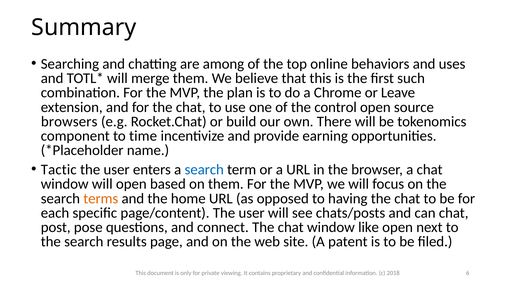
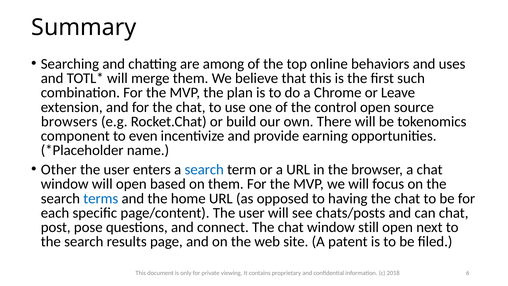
time: time -> even (143, 136)
Tactic: Tactic -> Other (59, 169)
terms colour: orange -> blue (101, 198)
like: like -> still (369, 227)
